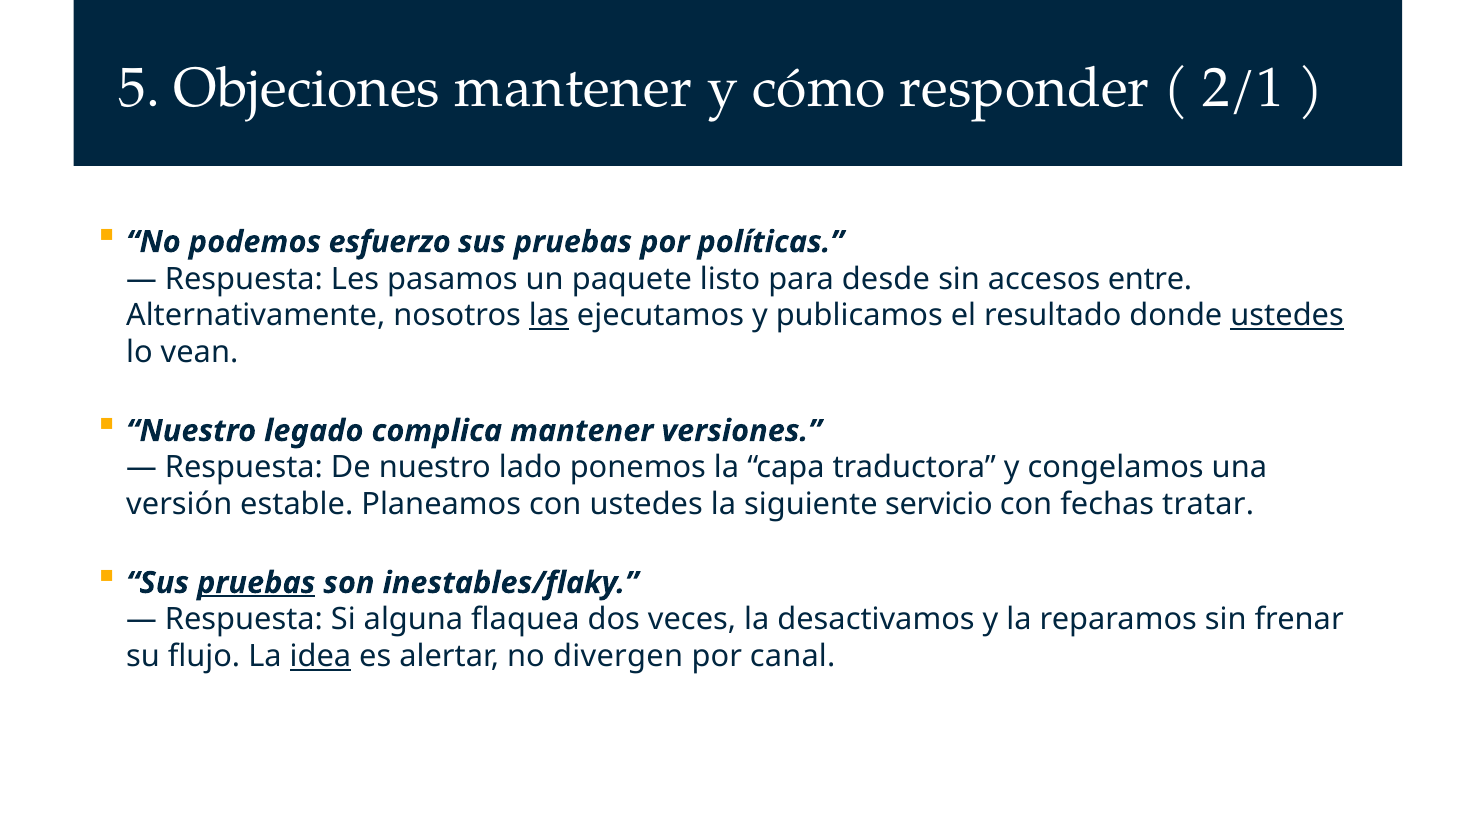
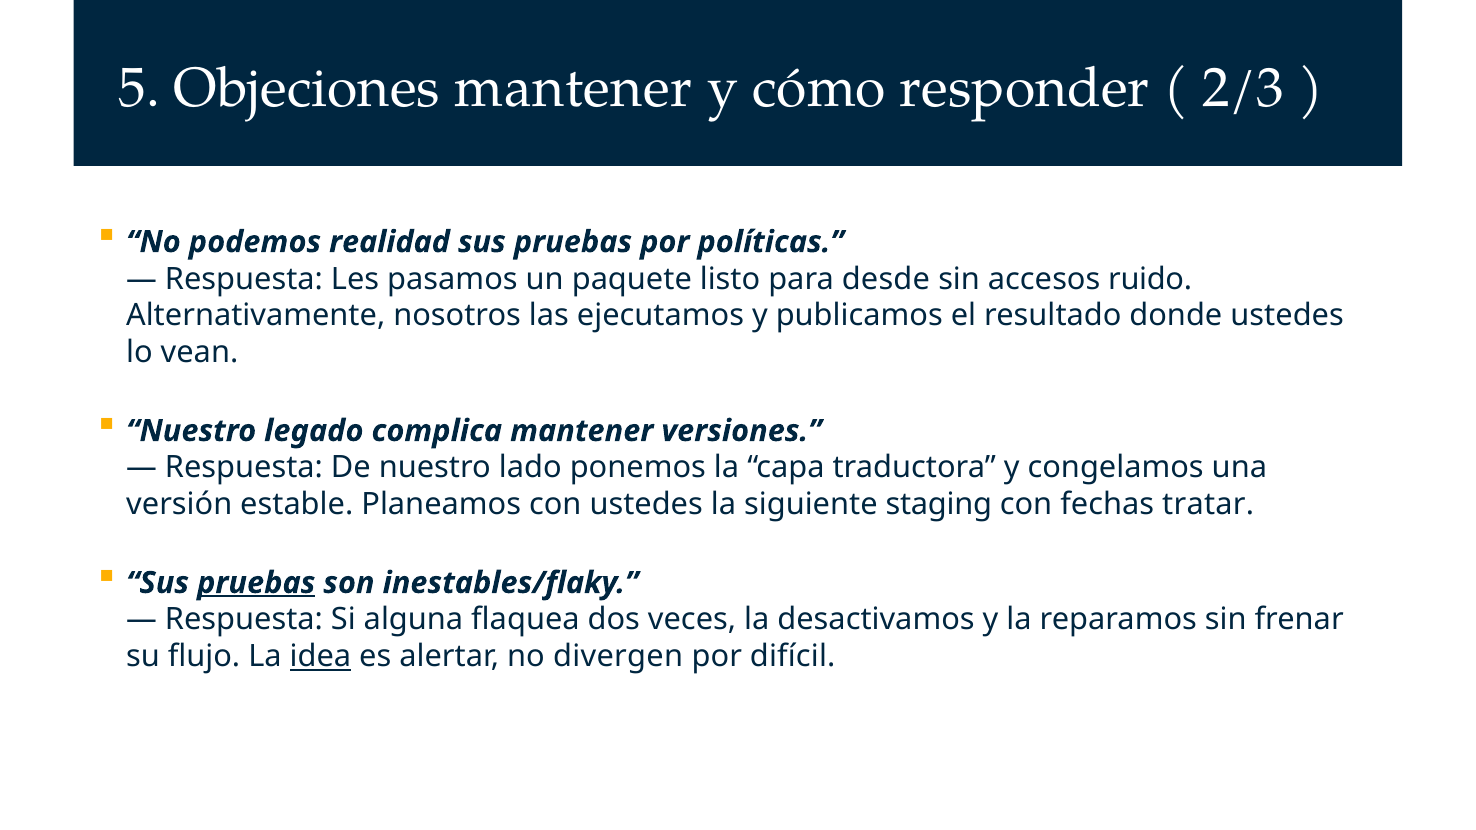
2/1: 2/1 -> 2/3 (1243, 89)
esfuerzo: esfuerzo -> realidad (390, 242)
entre: entre -> ruido (1150, 279)
las underline: present -> none (549, 316)
ustedes underline: present -> none (1287, 316)
servicio: servicio -> staging (939, 505)
canal: canal -> difícil (793, 657)
